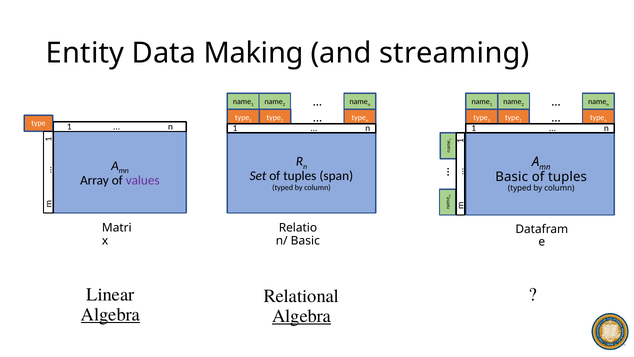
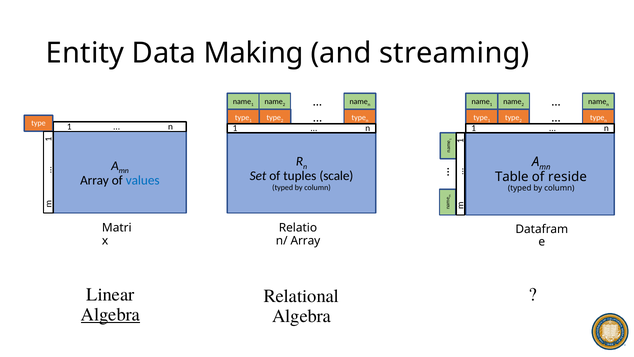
span: span -> scale (336, 176)
Basic: Basic -> Table (512, 176)
tuples: tuples -> reside (567, 176)
values colour: purple -> blue (143, 180)
Basic: Basic -> Array (305, 241)
Algebra underline: present -> none (302, 316)
